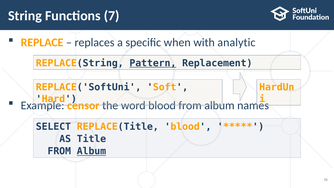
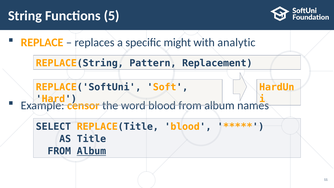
7: 7 -> 5 (112, 16)
when: when -> might (177, 42)
Pattern underline: present -> none (153, 63)
